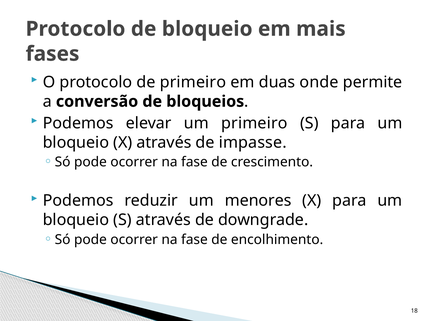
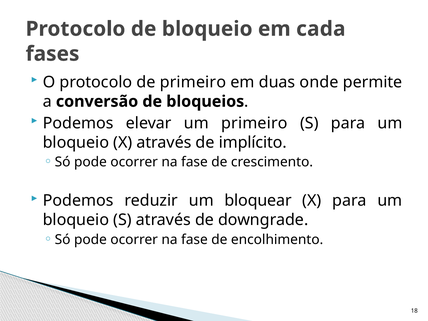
mais: mais -> cada (321, 29)
impasse: impasse -> implícito (253, 142)
menores: menores -> bloquear (258, 201)
